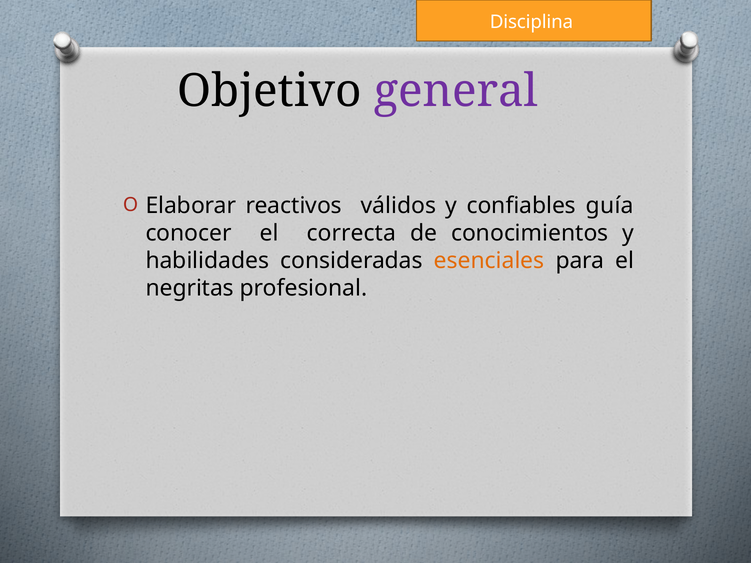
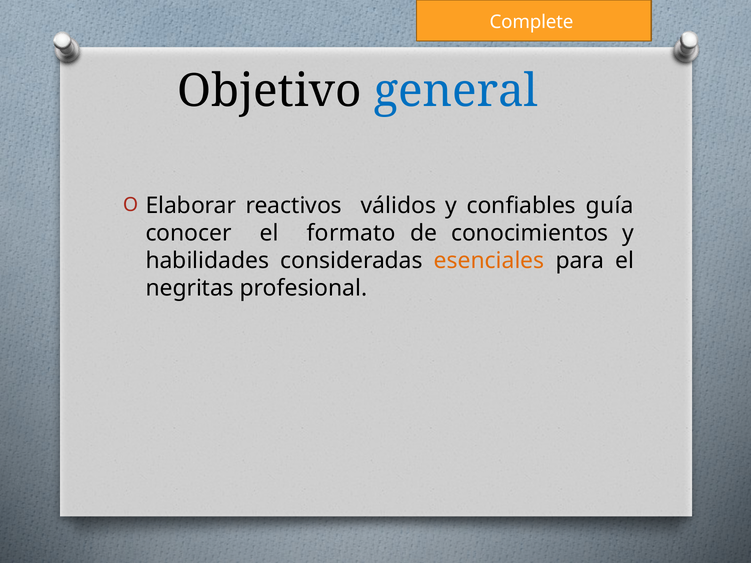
Disciplina: Disciplina -> Complete (531, 22)
general colour: purple -> blue (456, 91)
correcta: correcta -> formato (351, 233)
